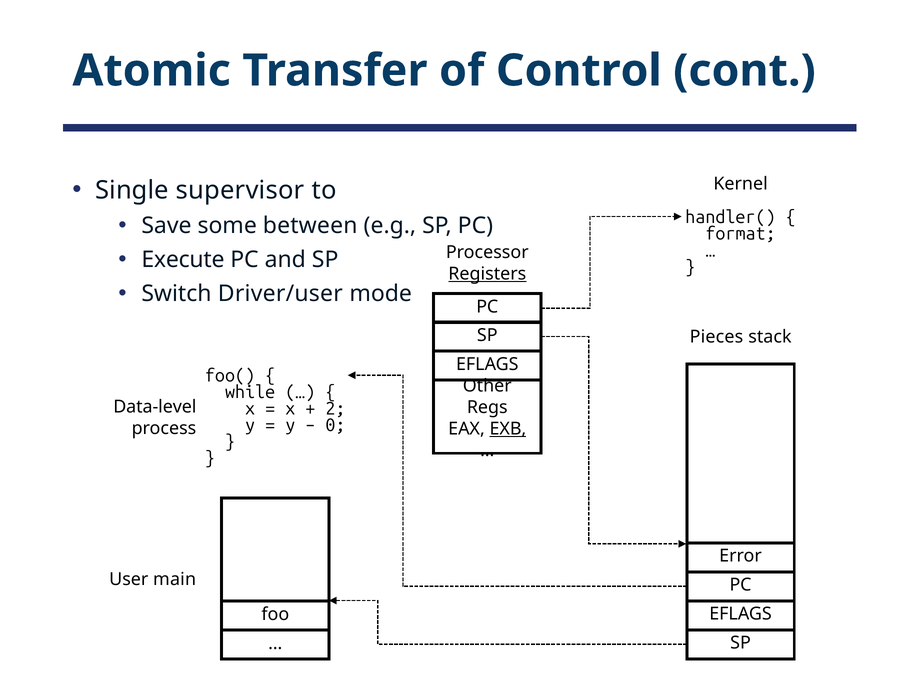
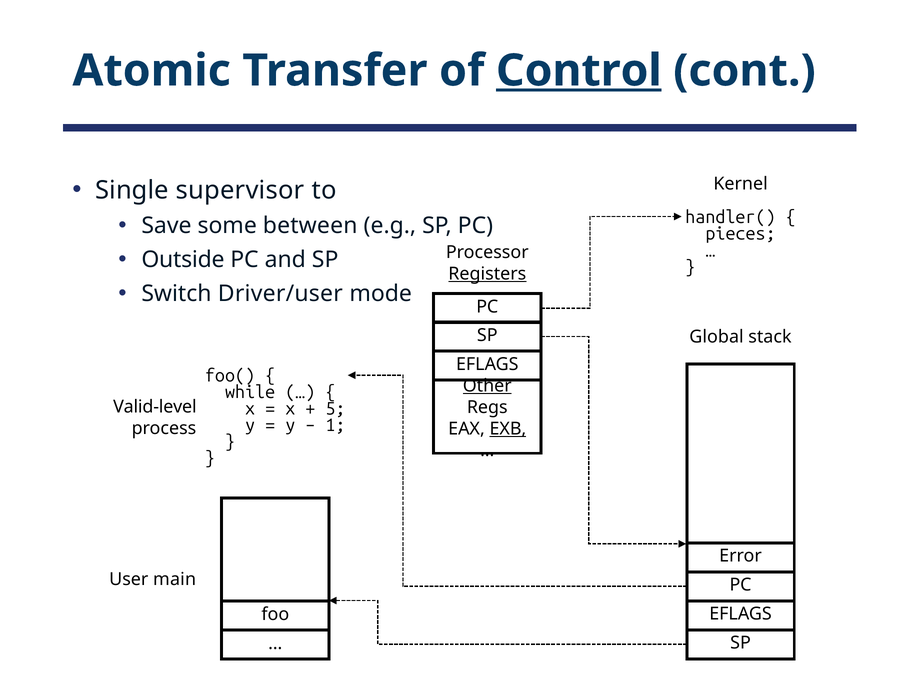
Control underline: none -> present (579, 71)
format: format -> pieces (741, 234)
Execute: Execute -> Outside (183, 260)
Pieces: Pieces -> Global (717, 337)
Other underline: none -> present (487, 386)
2: 2 -> 5 (335, 409)
Data-level: Data-level -> Valid-level (155, 407)
0: 0 -> 1 (335, 425)
